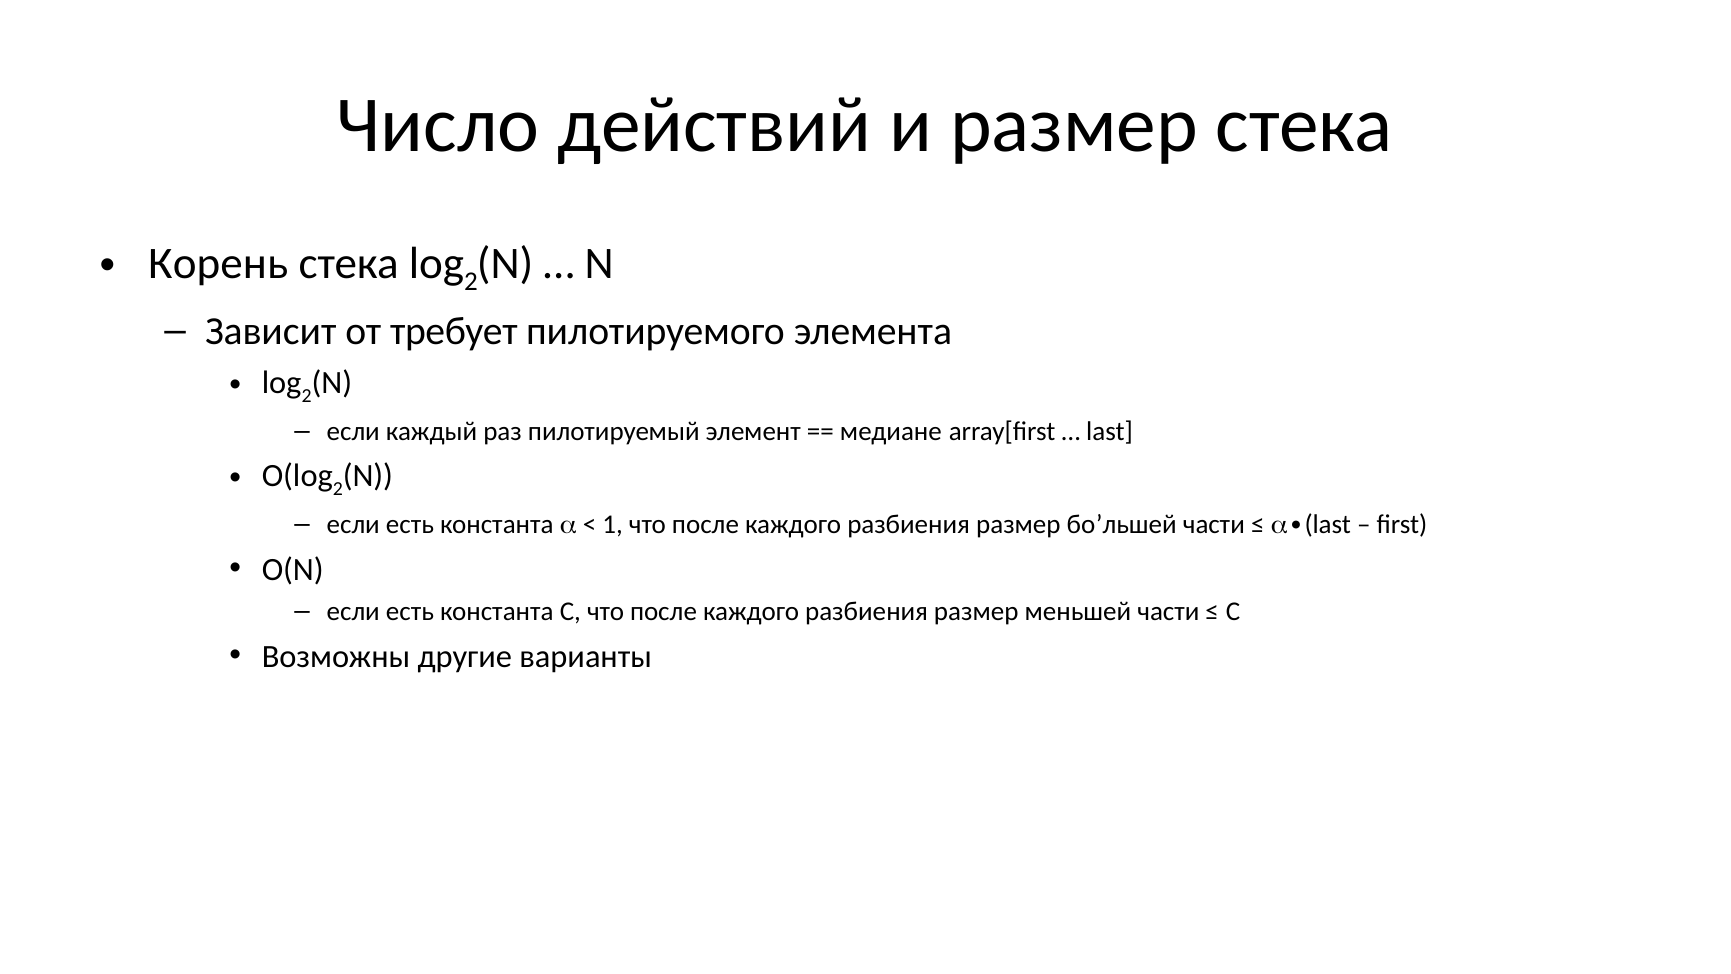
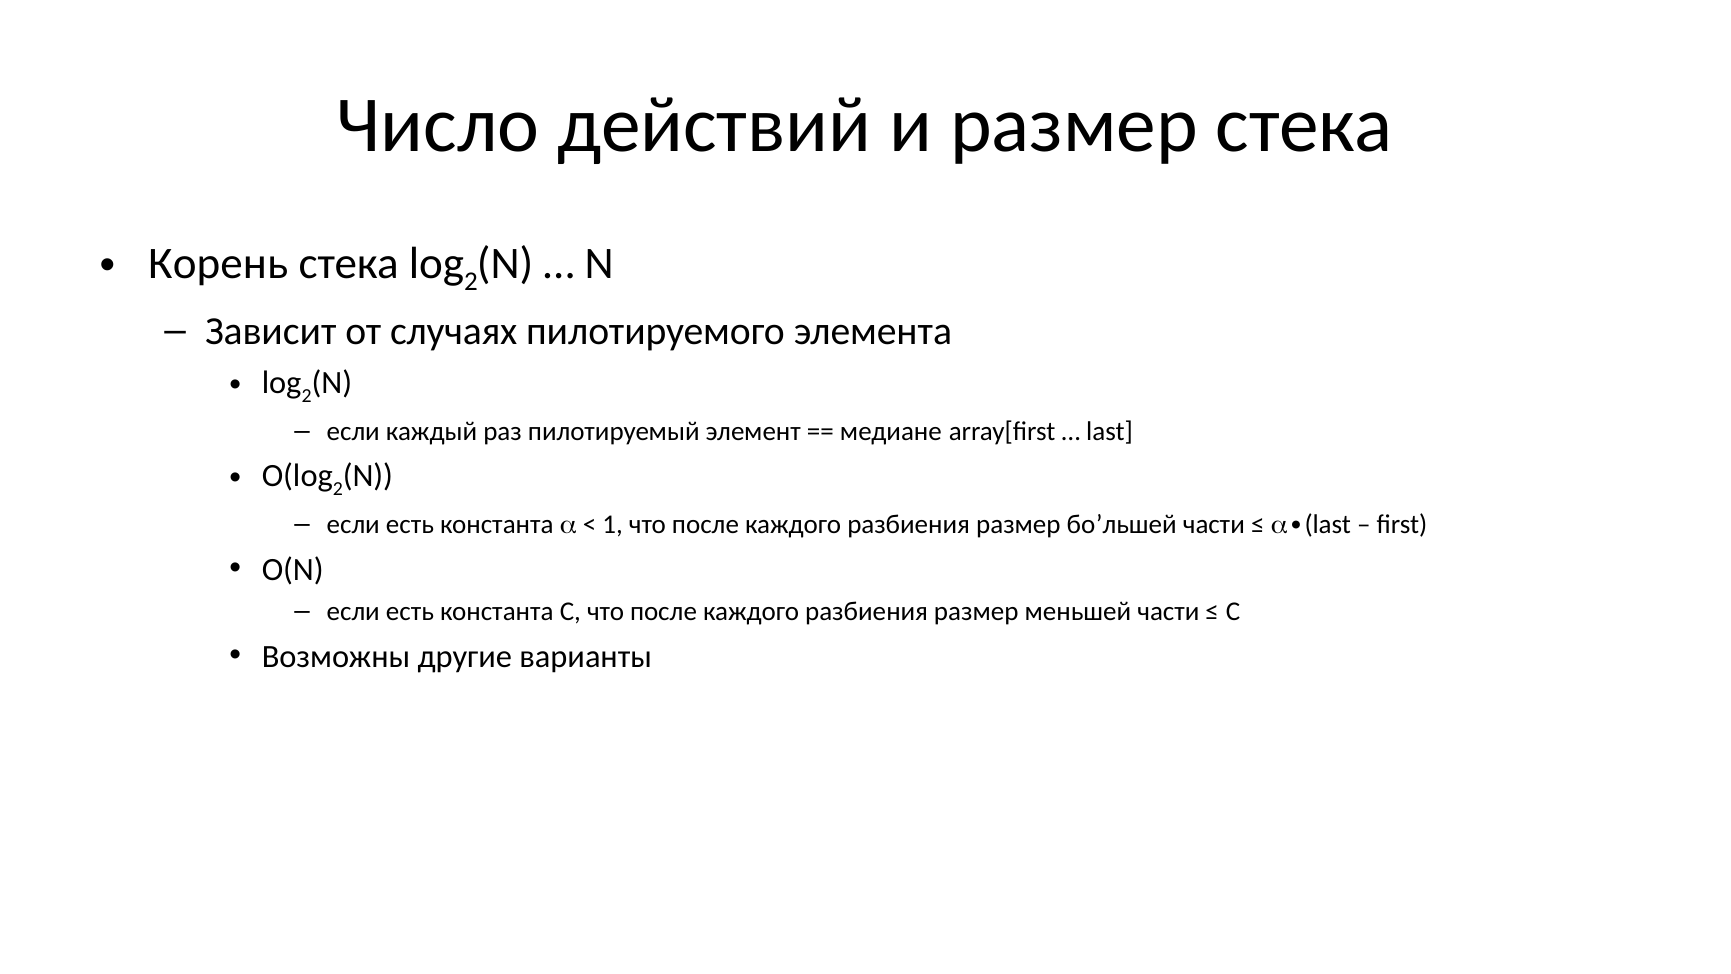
требует: требует -> случаях (454, 331)
